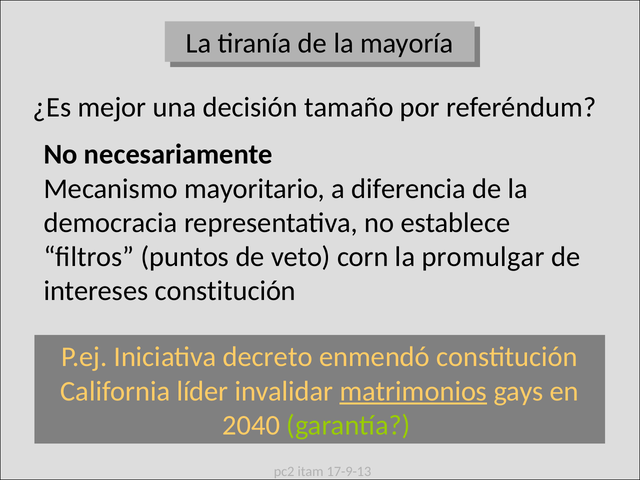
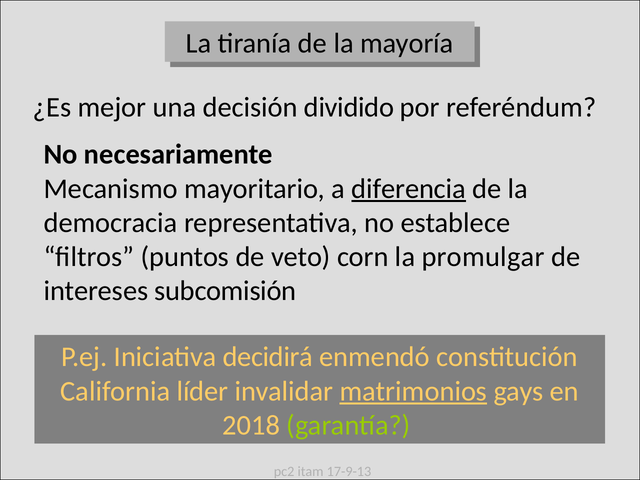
tamaño: tamaño -> dividido (349, 108)
diferencia underline: none -> present (409, 189)
intereses constitución: constitución -> subcomisión (225, 291)
decreto: decreto -> decidirá (268, 357)
2040: 2040 -> 2018 (251, 425)
